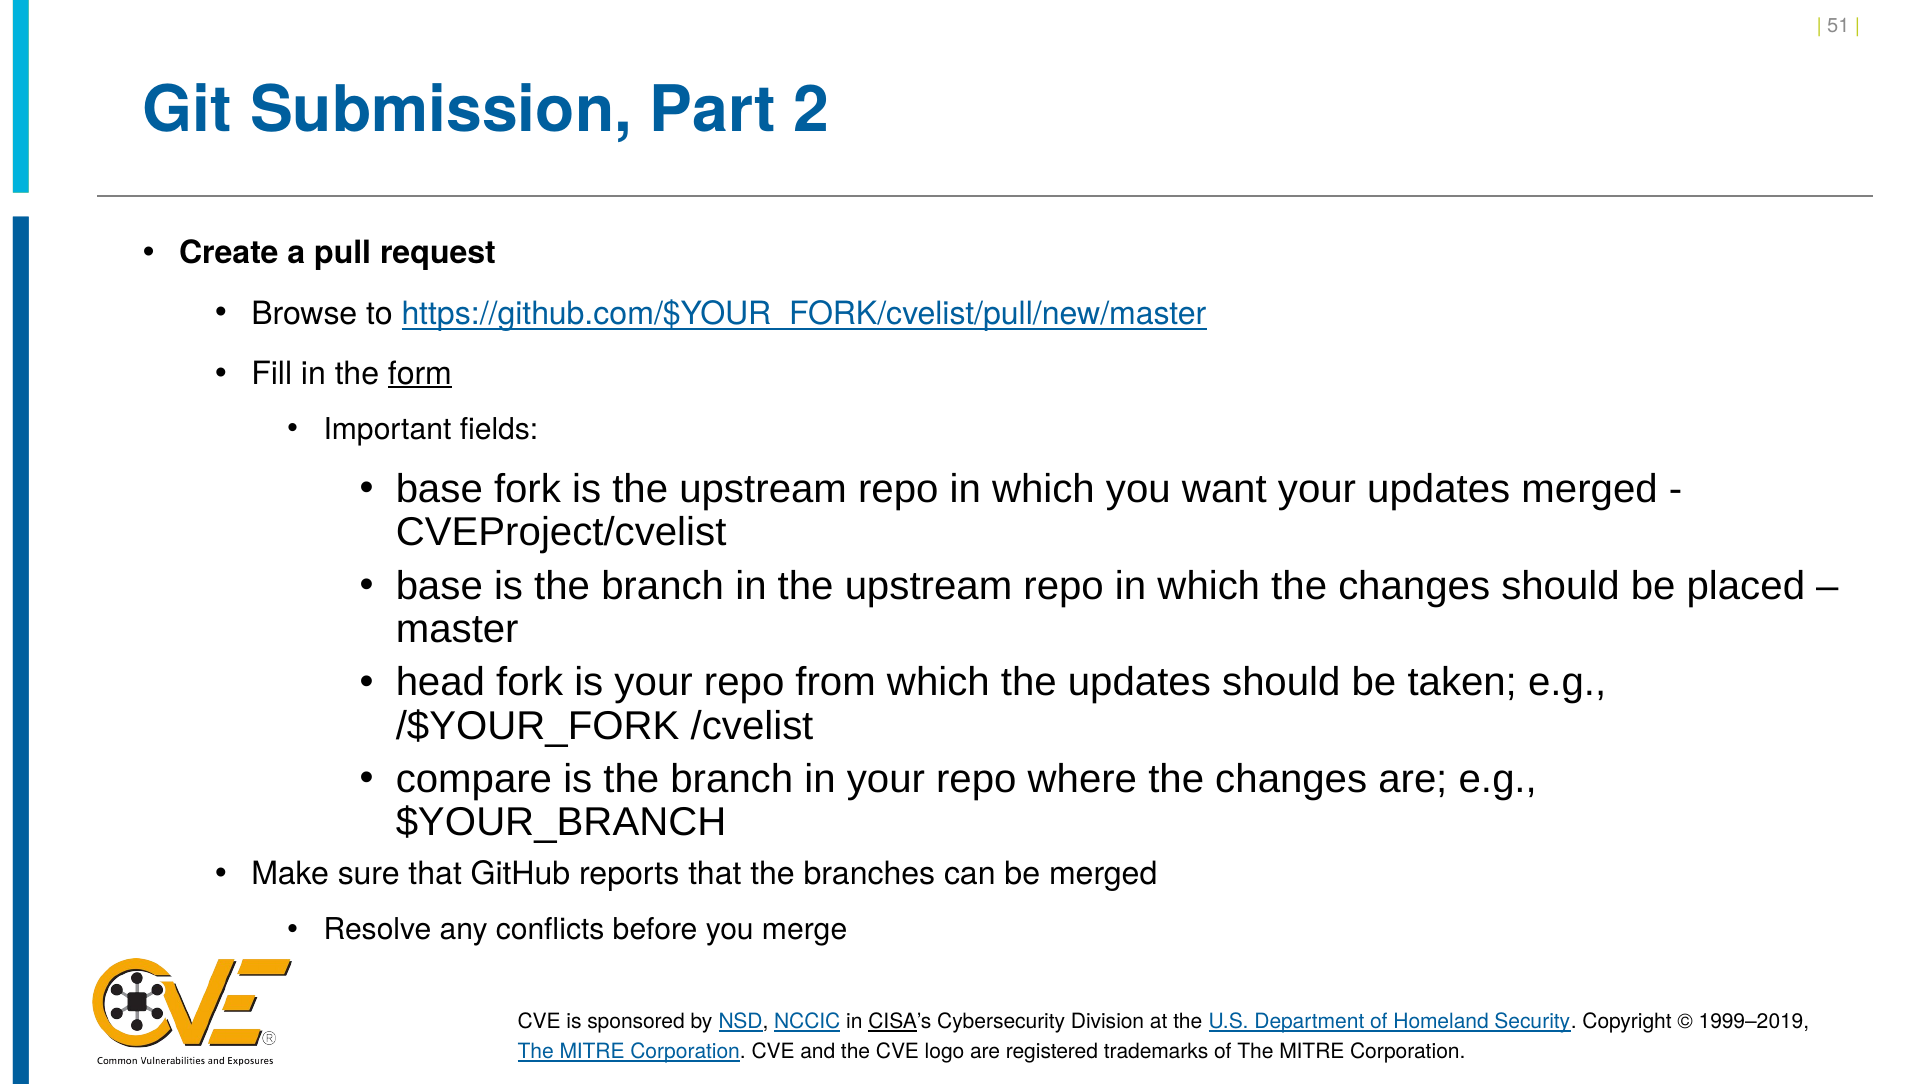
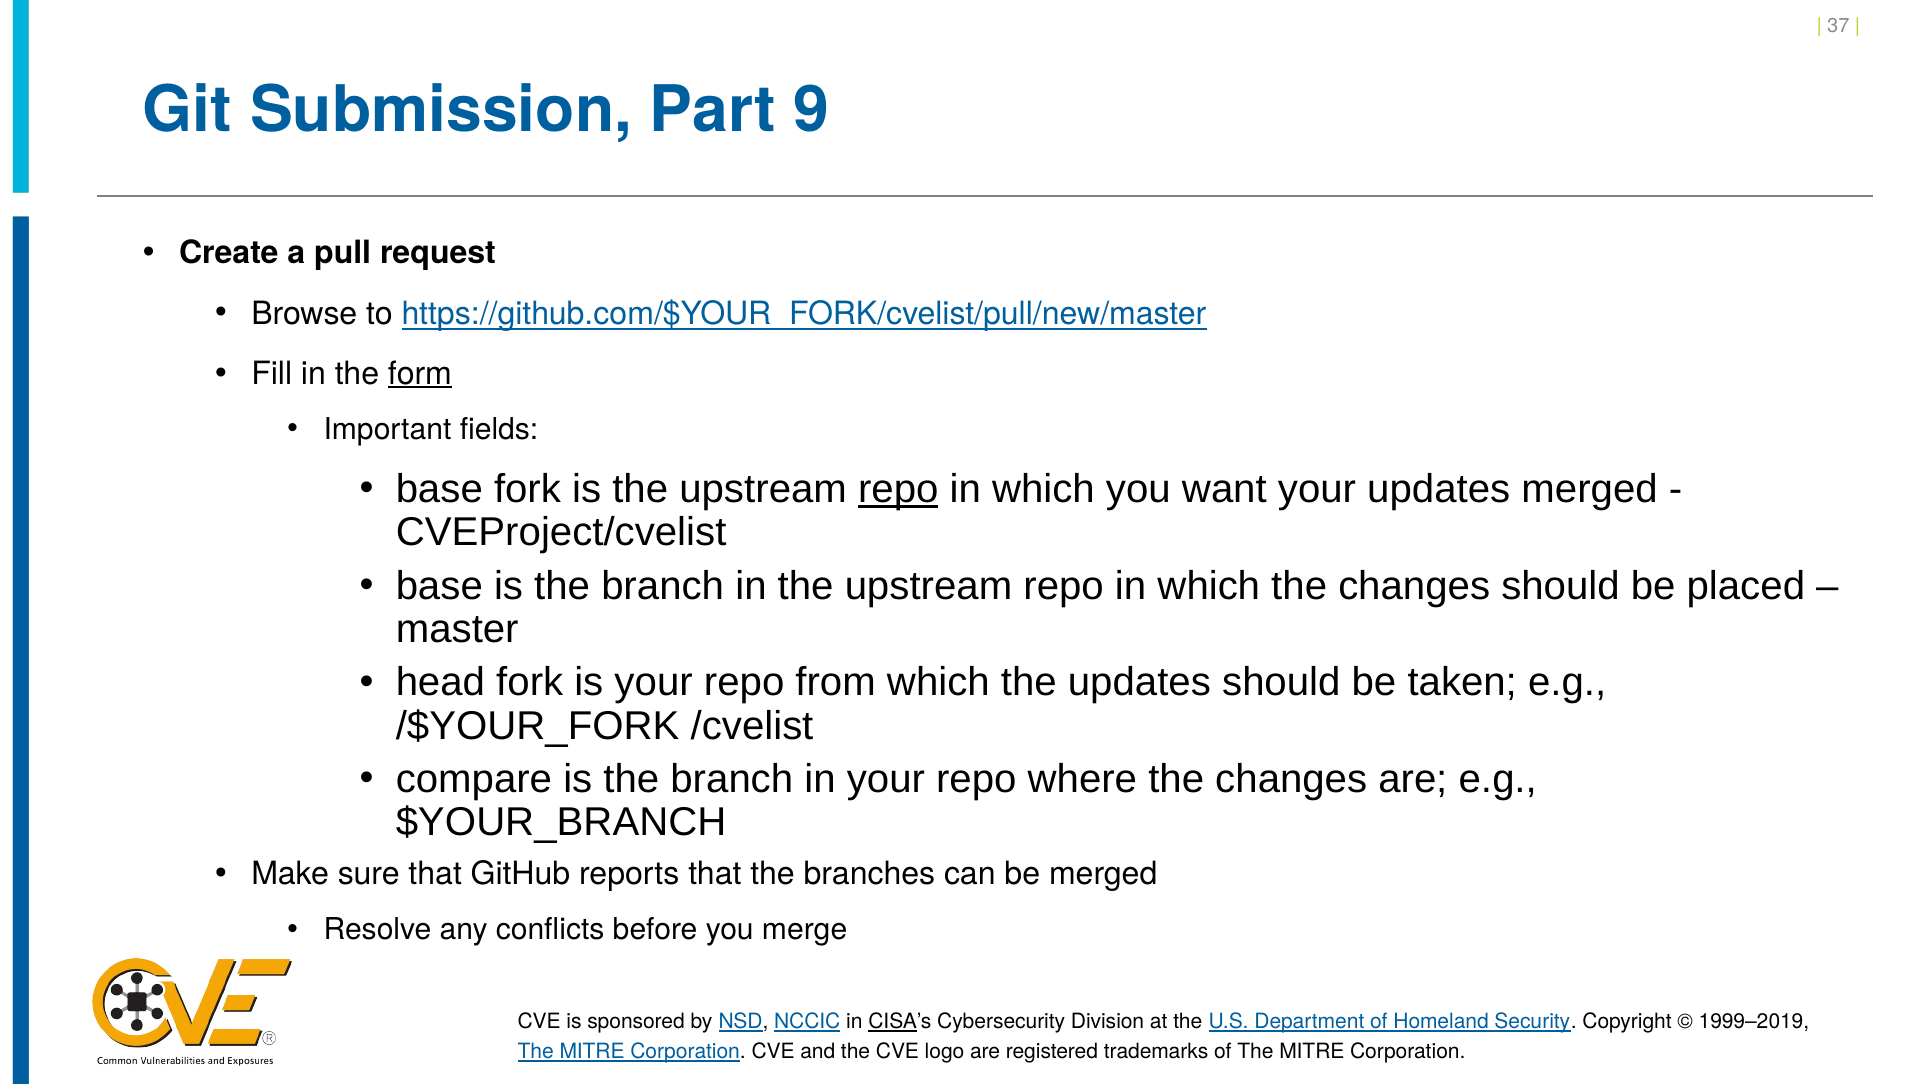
51: 51 -> 37 (1838, 26)
2: 2 -> 9 (812, 110)
repo underline: none -> present (898, 489)
